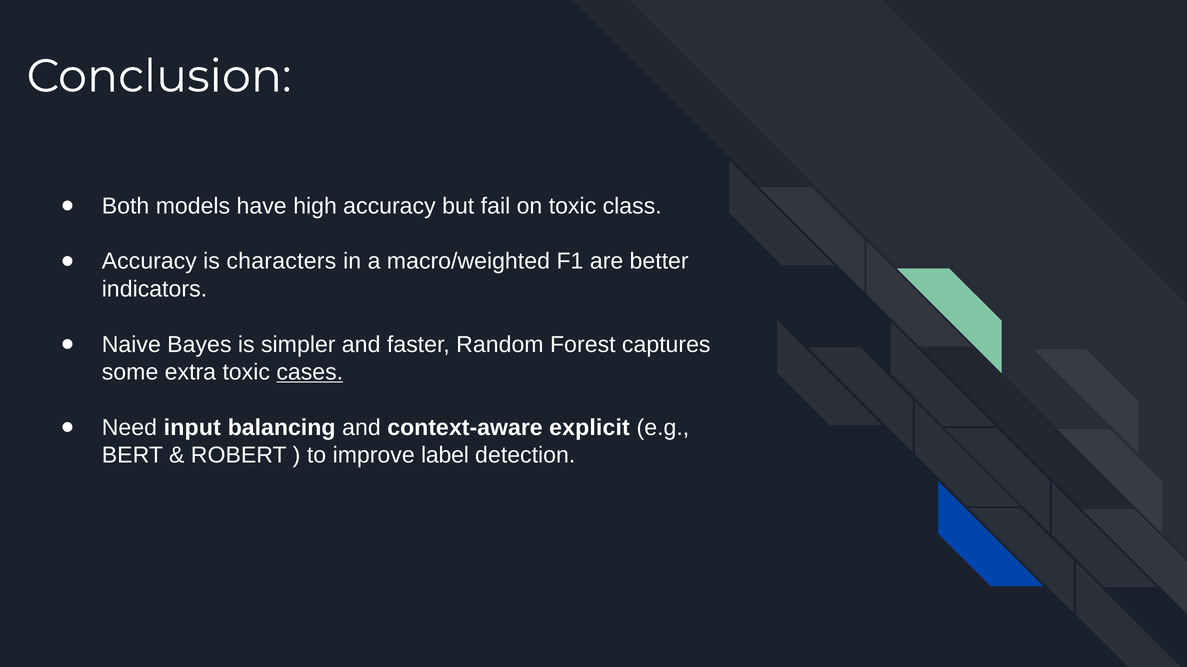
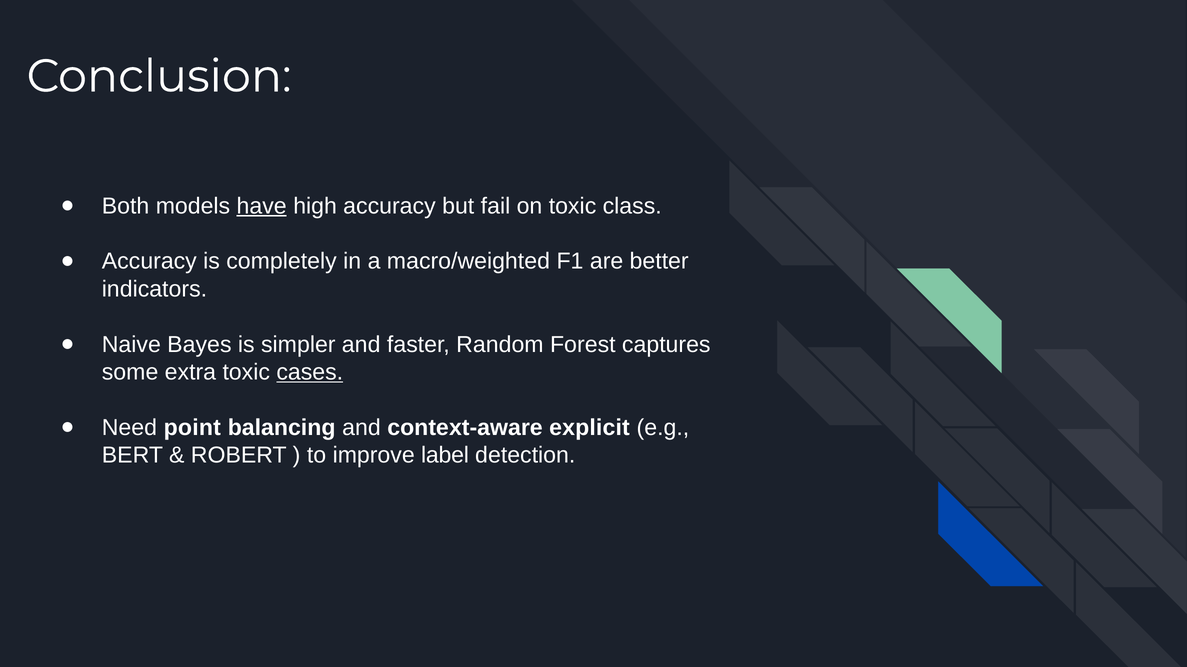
have underline: none -> present (262, 206)
characters: characters -> completely (281, 262)
input: input -> point (192, 428)
